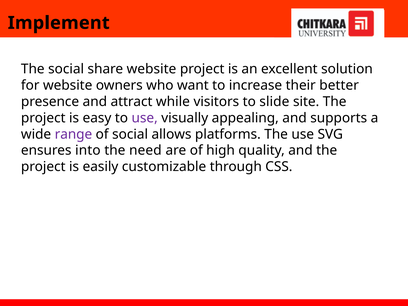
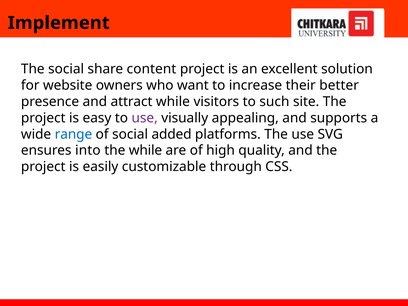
share website: website -> content (151, 69)
slide: slide -> such (274, 102)
range colour: purple -> blue (73, 134)
allows: allows -> added (172, 134)
the need: need -> while (146, 151)
